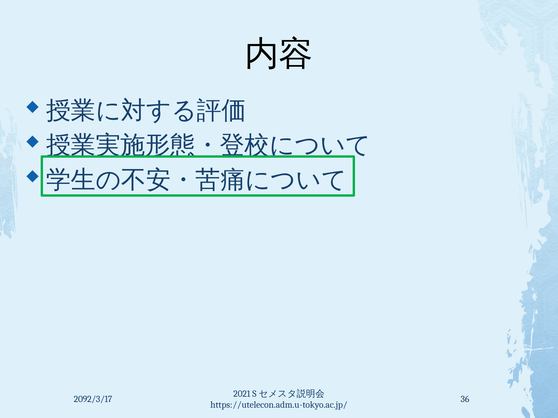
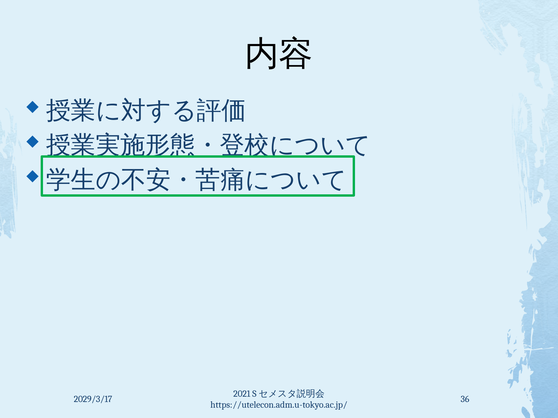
2092/3/17: 2092/3/17 -> 2029/3/17 (93, 400)
